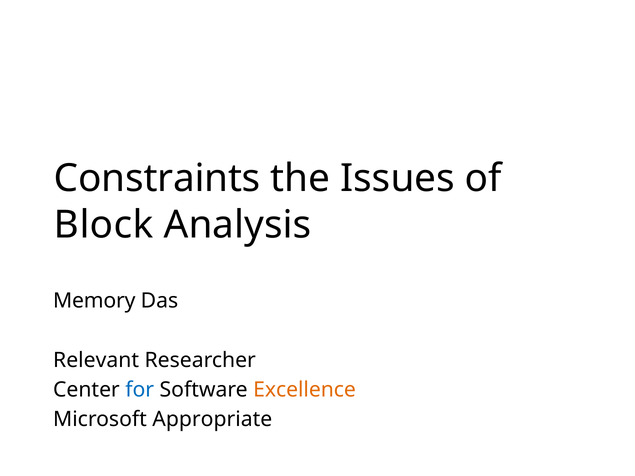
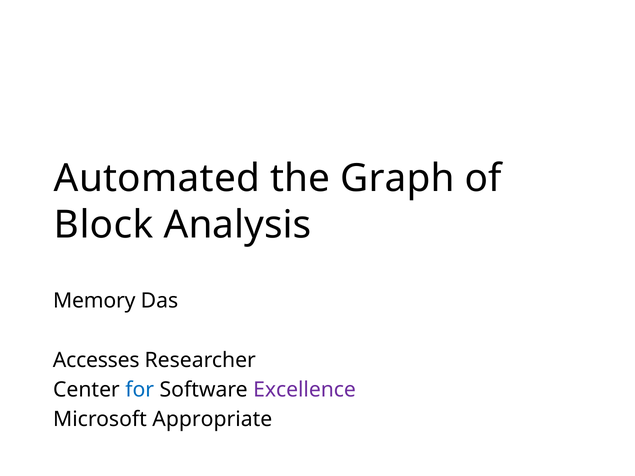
Constraints: Constraints -> Automated (157, 178)
Issues: Issues -> Graph (398, 178)
Relevant: Relevant -> Accesses (96, 360)
Excellence colour: orange -> purple (305, 390)
